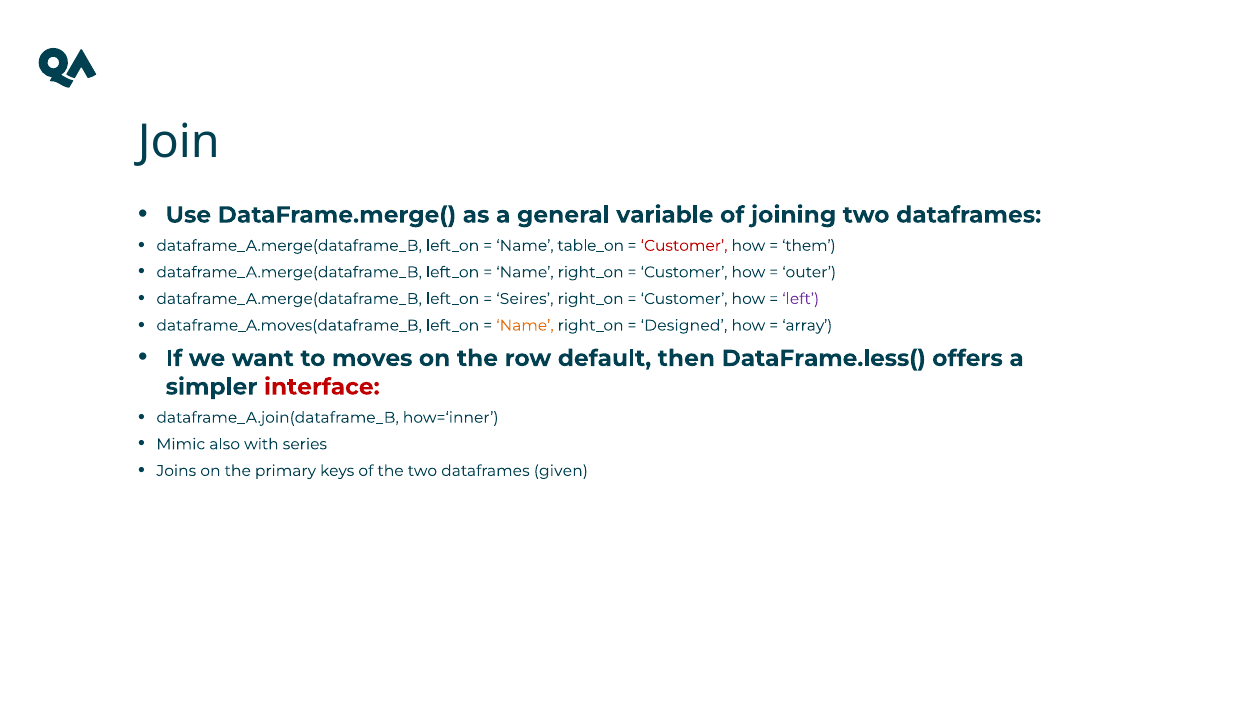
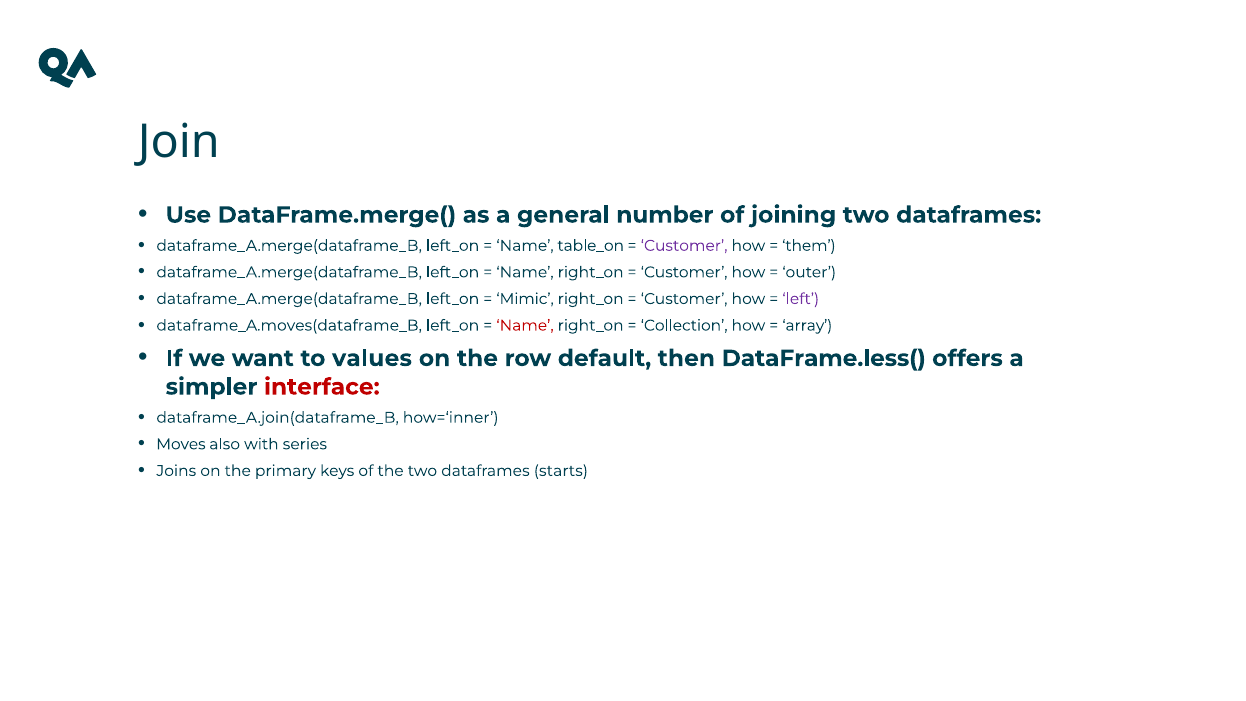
variable: variable -> number (665, 215)
Customer colour: red -> purple (684, 246)
Seires: Seires -> Mimic (525, 299)
Name colour: orange -> red (525, 325)
Designed: Designed -> Collection (684, 325)
moves: moves -> values (372, 358)
Mimic: Mimic -> Moves (181, 444)
given: given -> starts (561, 471)
